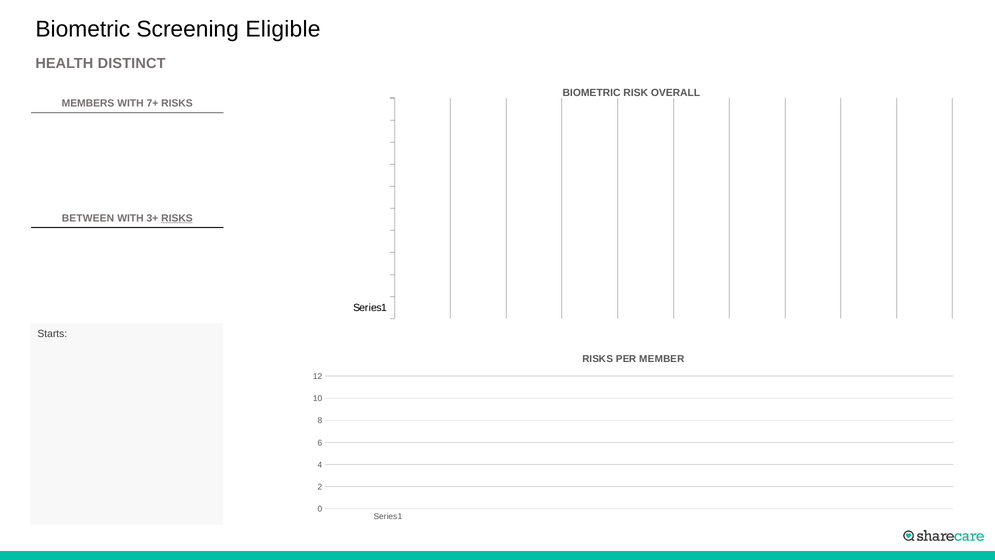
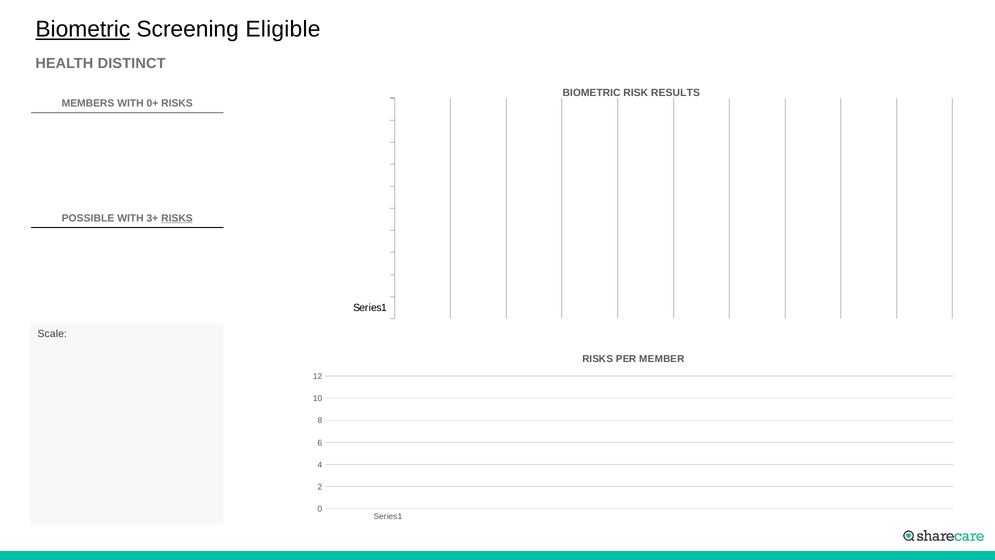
Biometric underline: none -> present (83, 29)
OVERALL: OVERALL -> RESULTS (675, 93)
7+: 7+ -> 0+ (152, 103)
BETWEEN: BETWEEN -> POSSIBLE (88, 218)
Starts: Starts -> Scale (52, 334)
